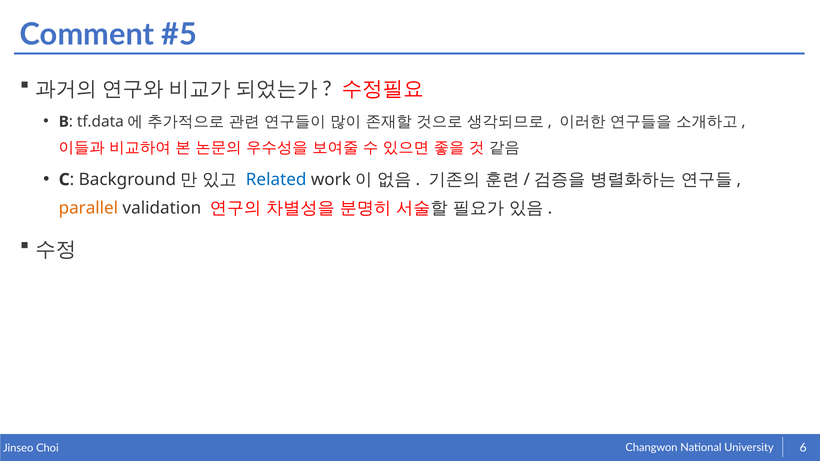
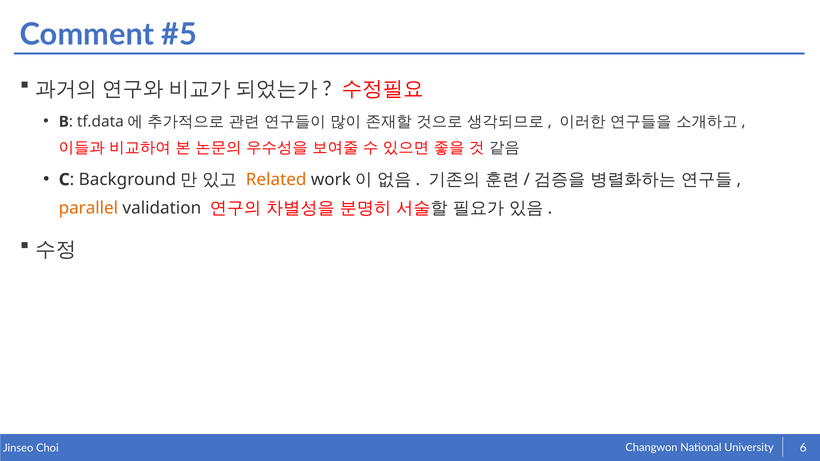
Related colour: blue -> orange (276, 180)
